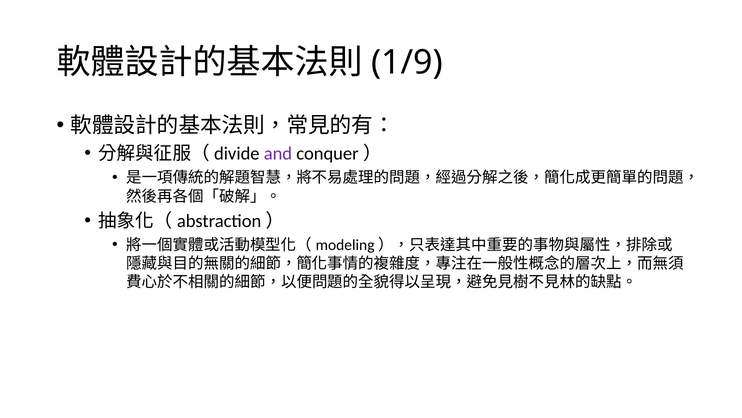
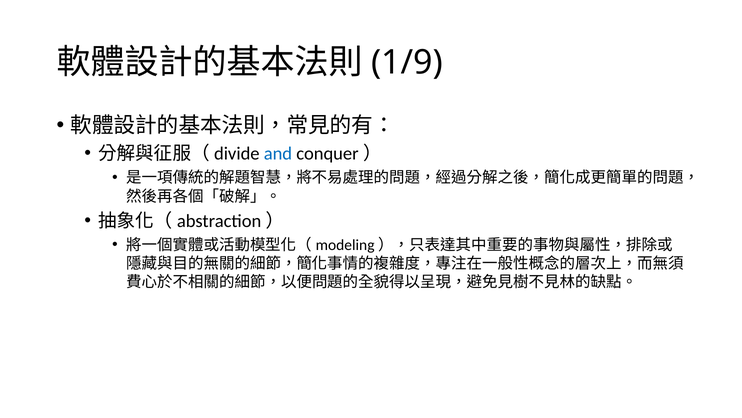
and colour: purple -> blue (278, 154)
